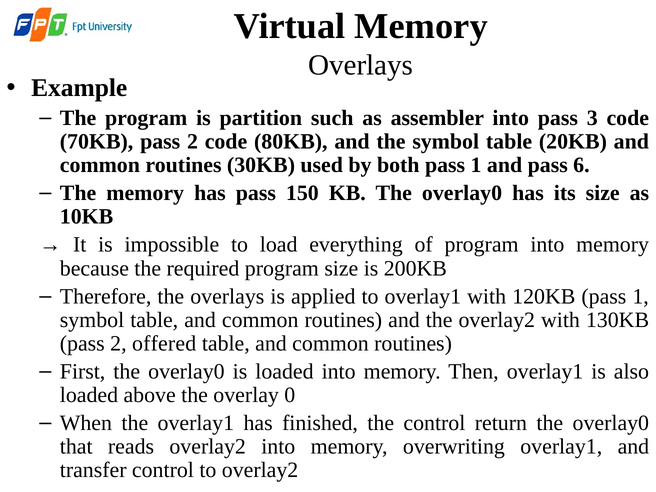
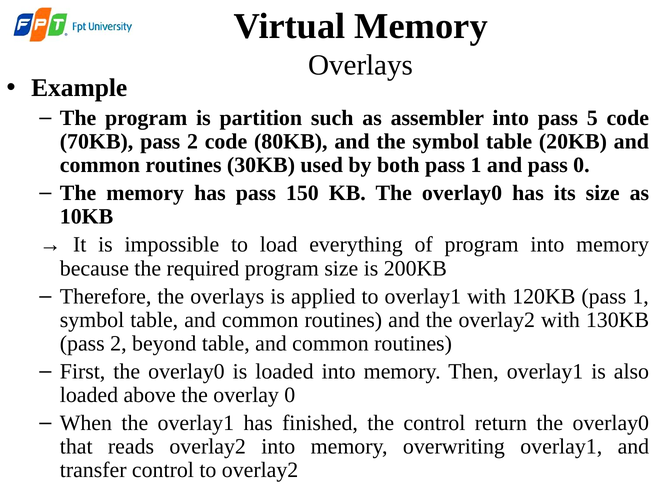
3: 3 -> 5 (592, 118)
pass 6: 6 -> 0 (581, 165)
offered: offered -> beyond (164, 344)
